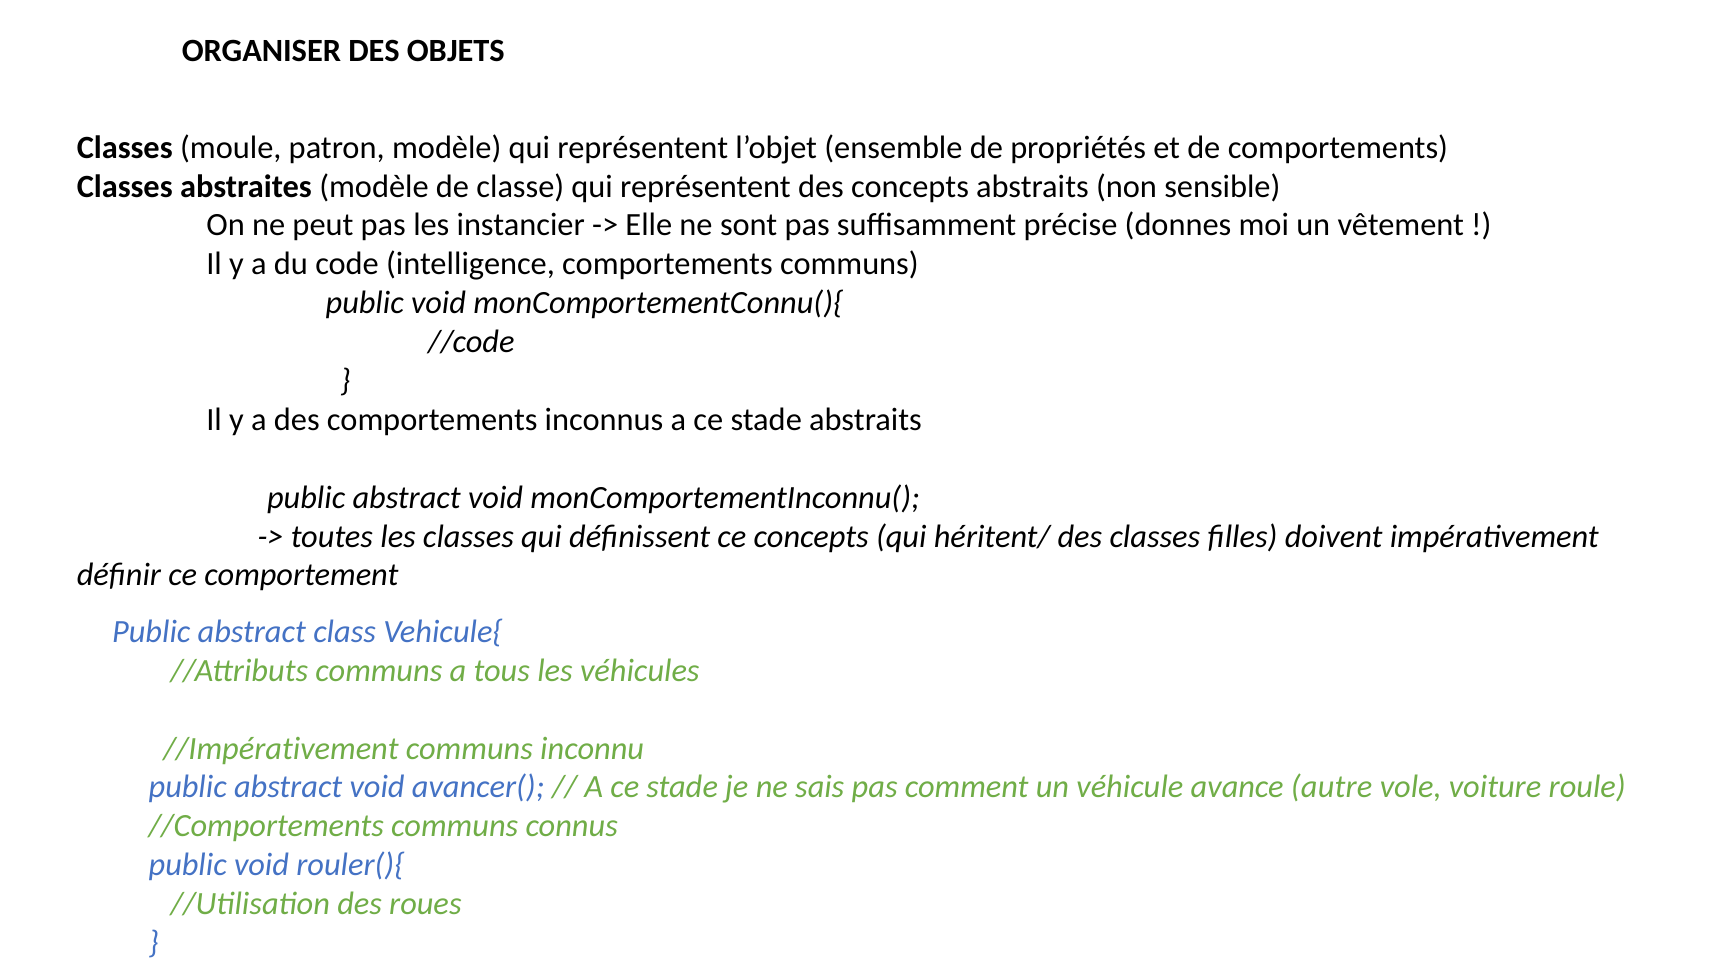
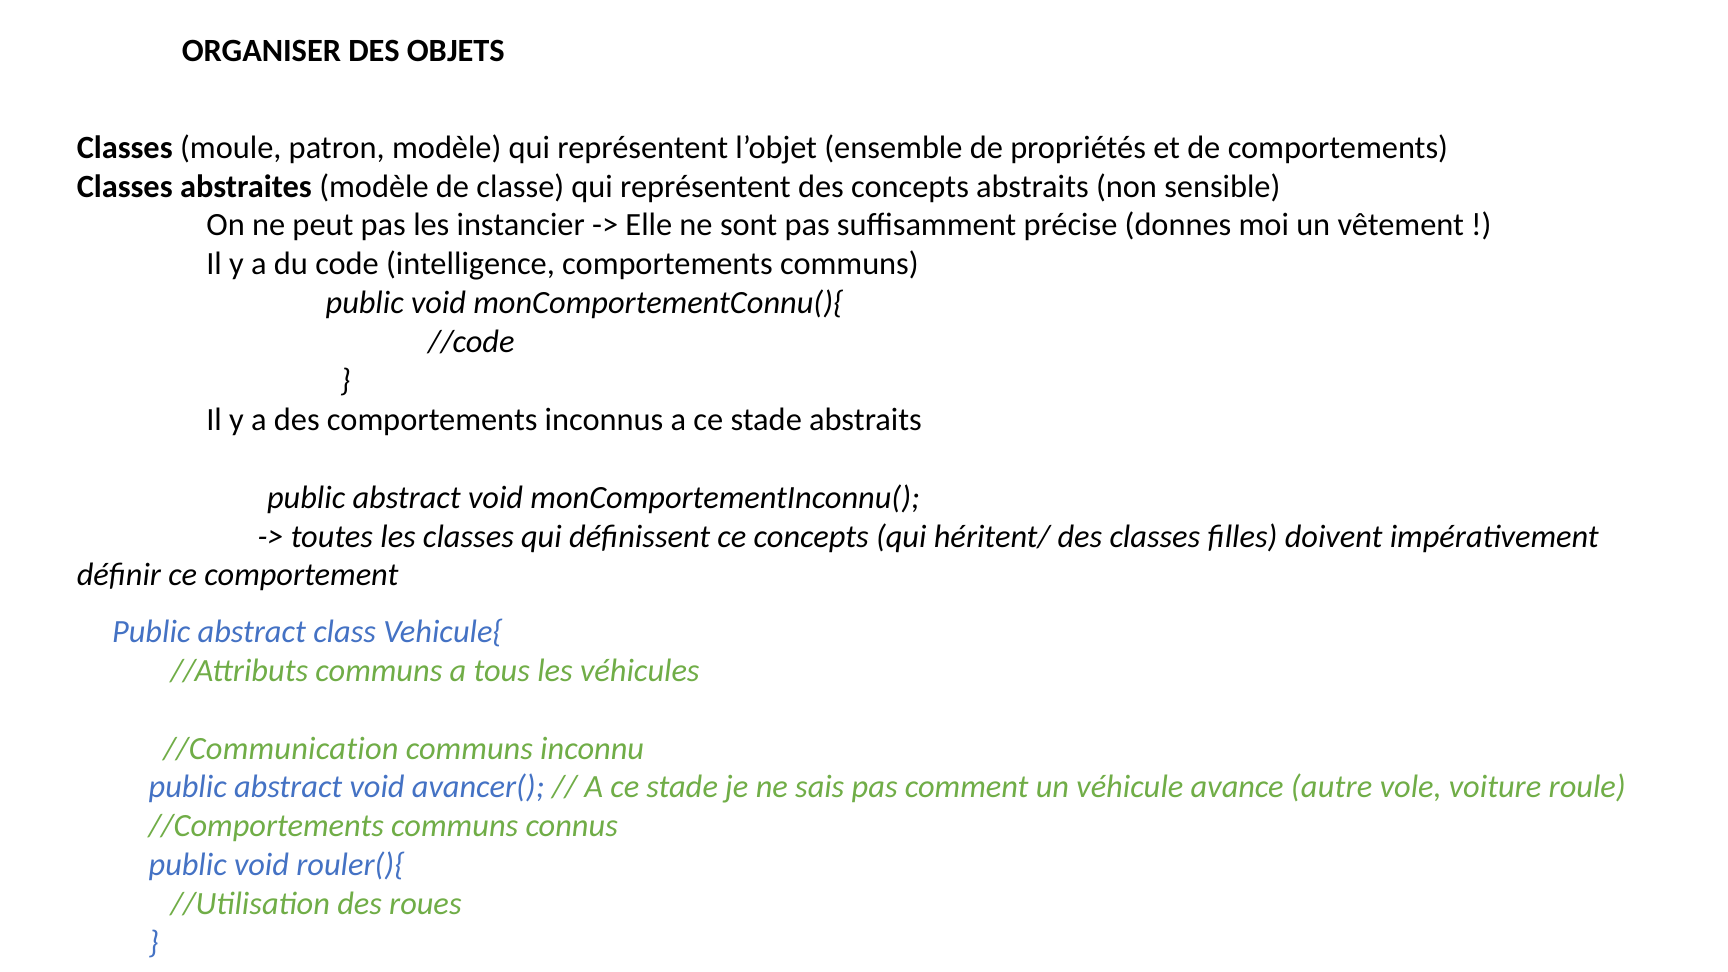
//Impérativement: //Impérativement -> //Communication (281, 748)
